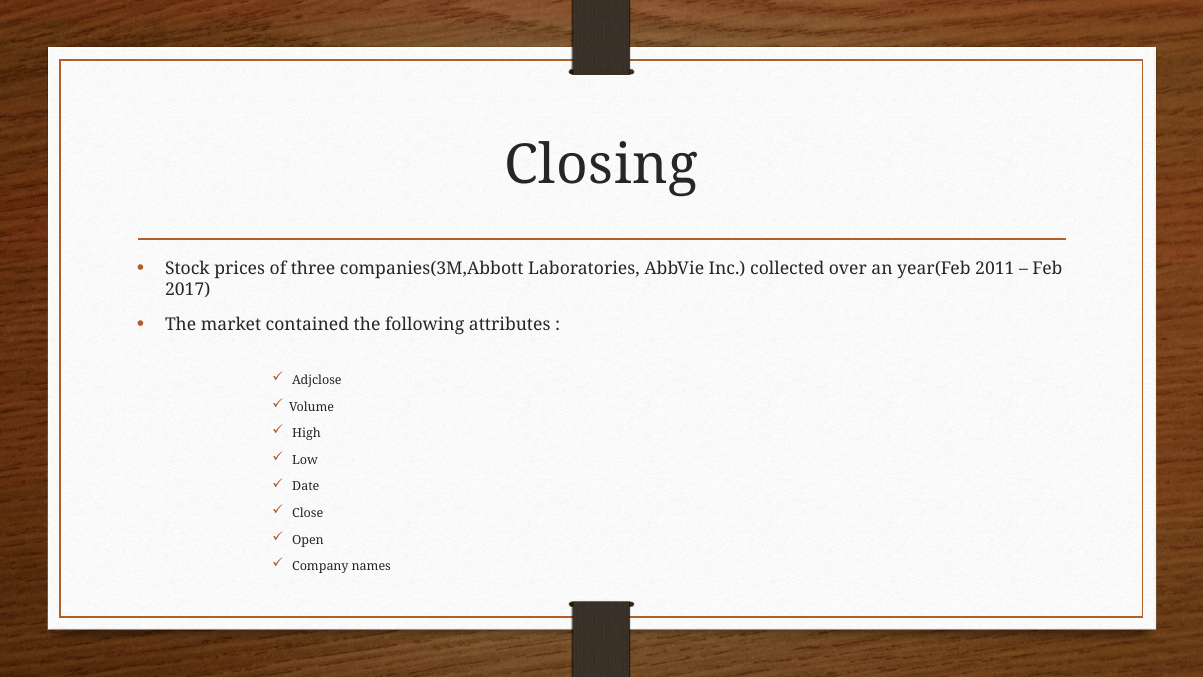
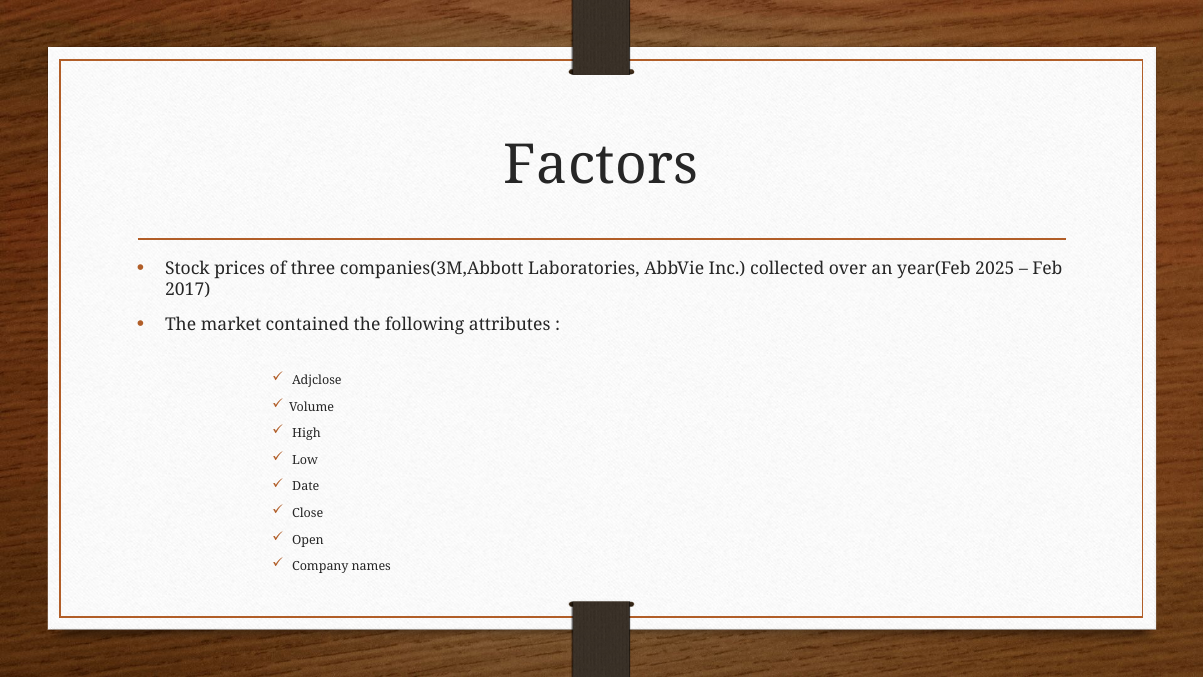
Closing: Closing -> Factors (601, 165)
2011: 2011 -> 2025 (995, 269)
